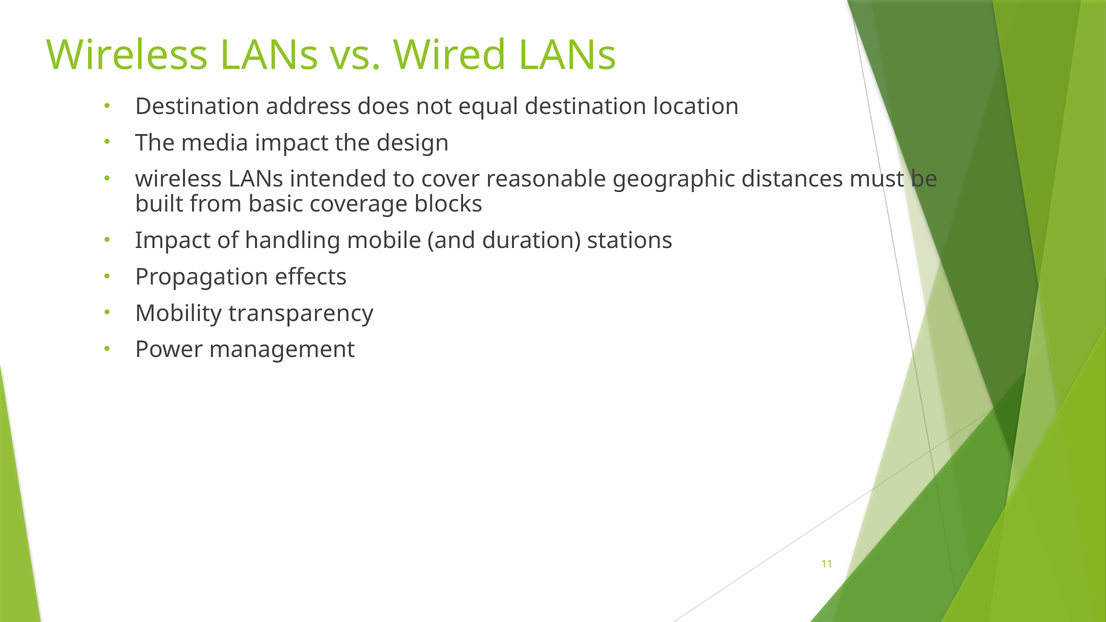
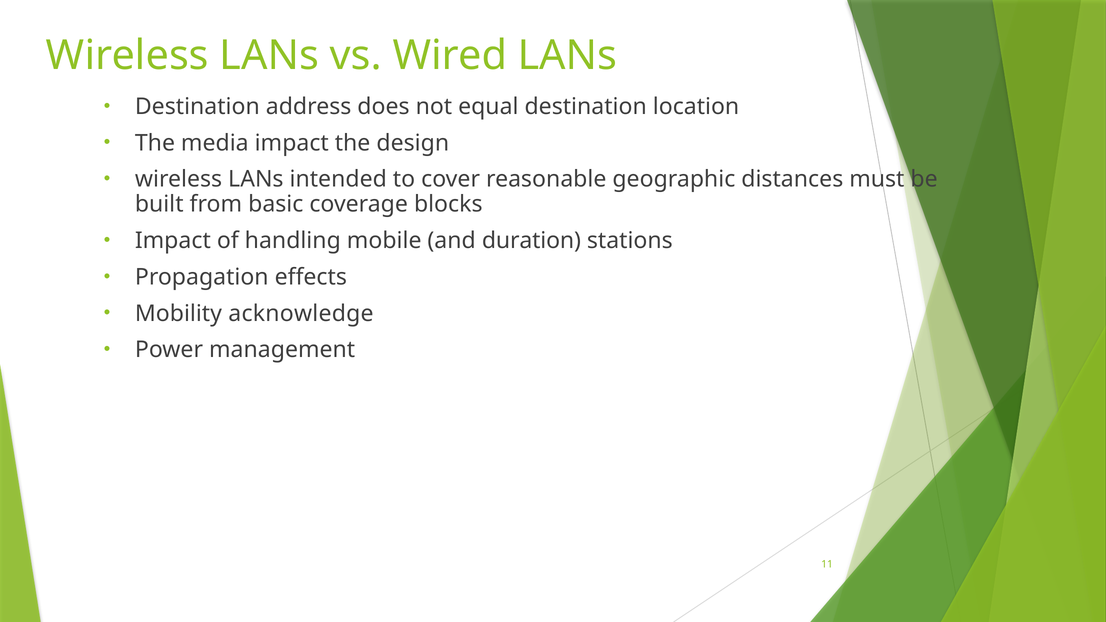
transparency: transparency -> acknowledge (301, 314)
